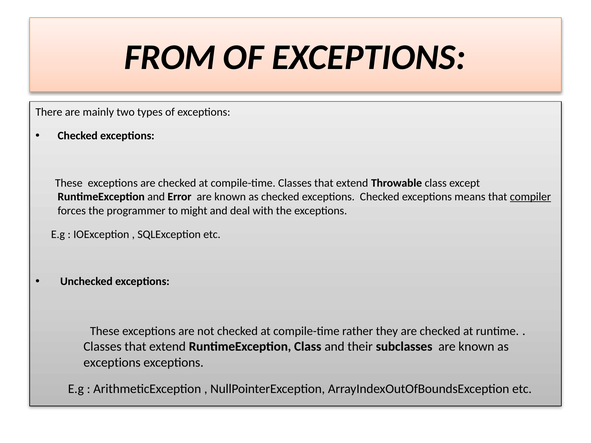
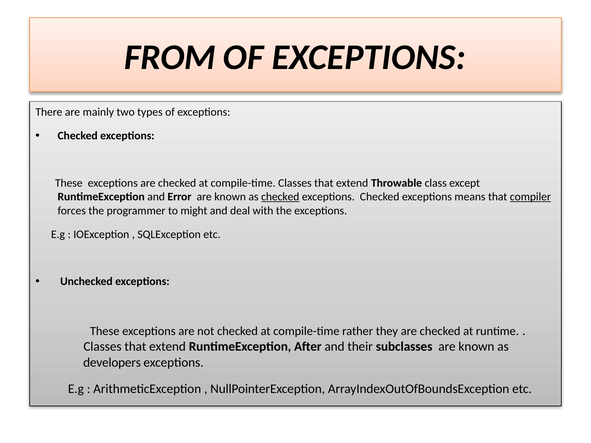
checked underline: none -> present (280, 197)
RuntimeException Class: Class -> After (308, 347)
exceptions: exceptions -> developers (112, 363)
